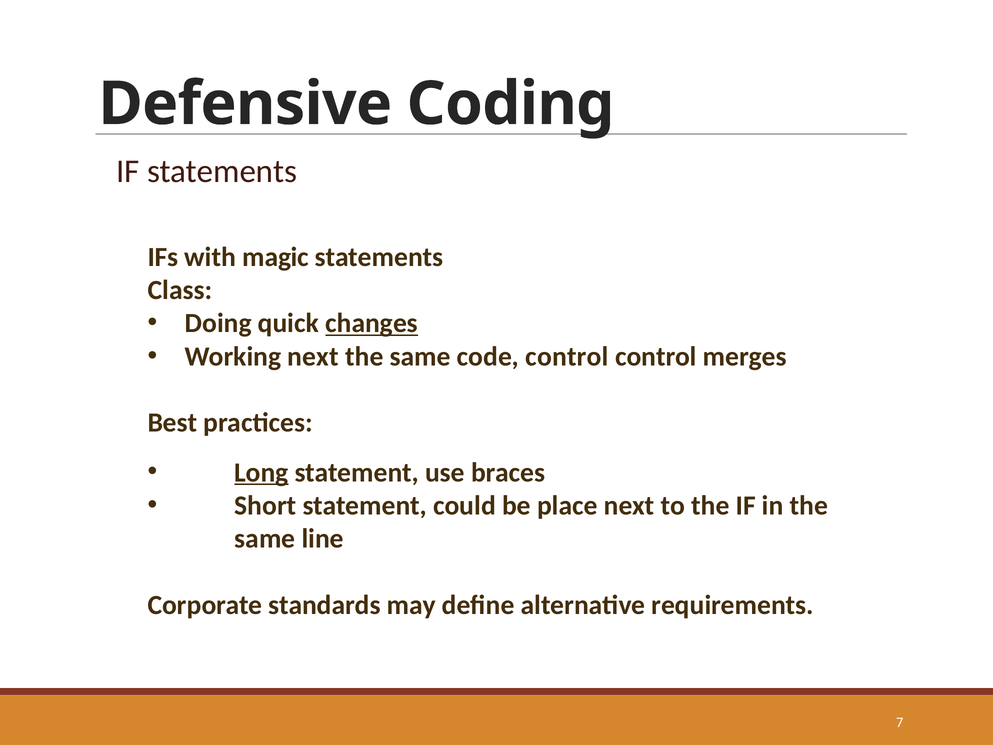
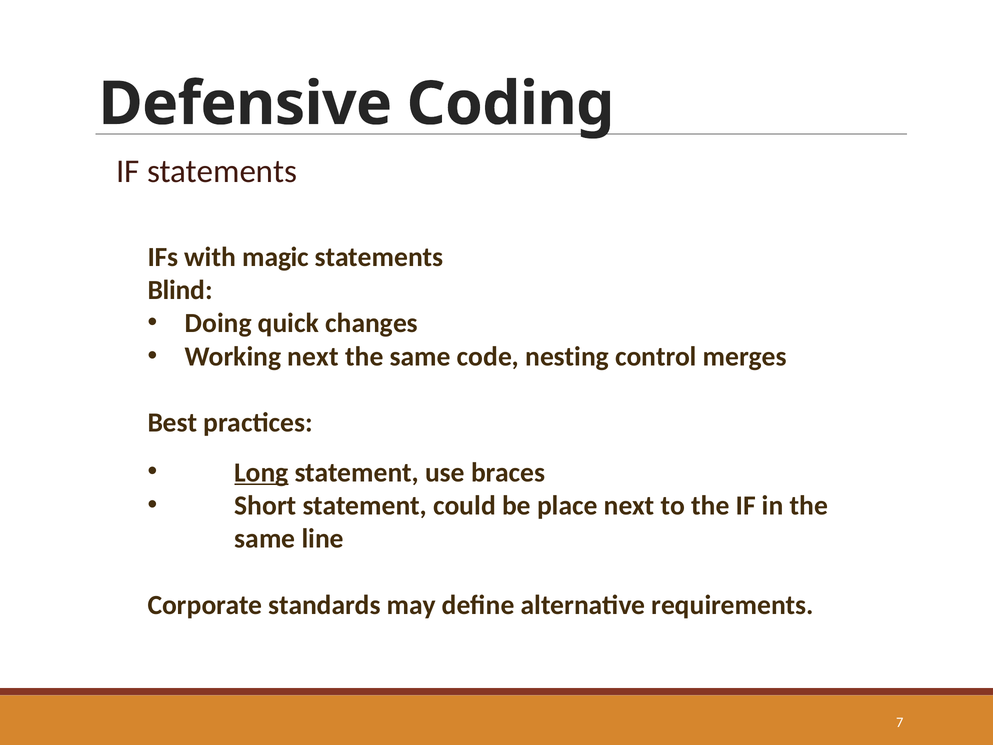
Class: Class -> Blind (180, 290)
changes underline: present -> none (372, 323)
code control: control -> nesting (567, 356)
